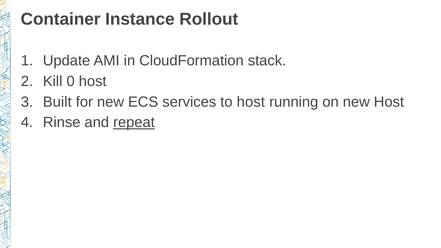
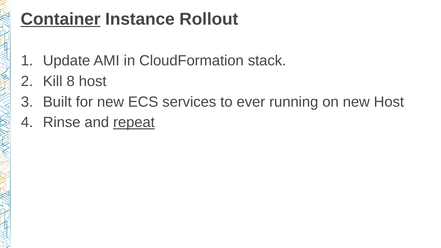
Container underline: none -> present (61, 19)
0: 0 -> 8 (71, 81)
to host: host -> ever (251, 102)
